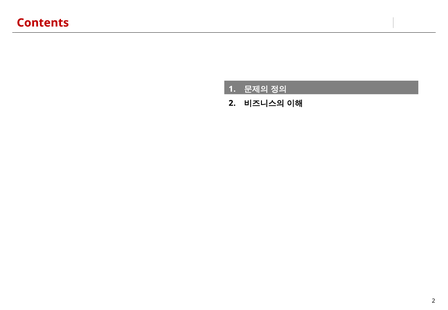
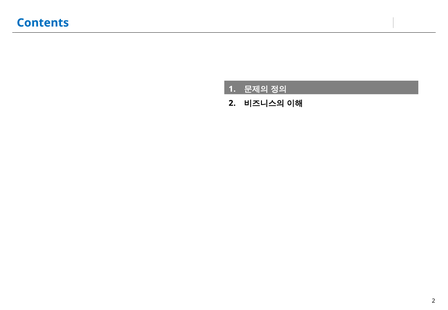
Contents colour: red -> blue (43, 23)
